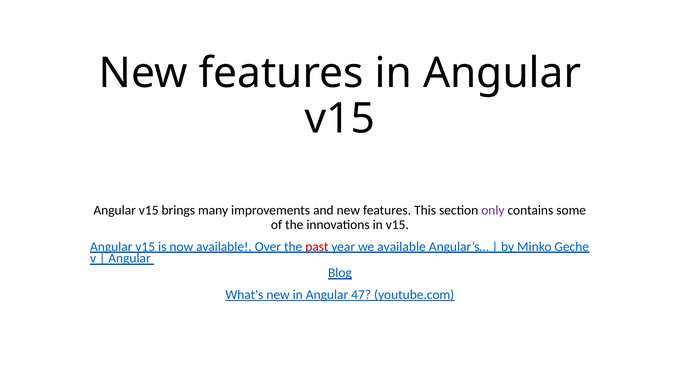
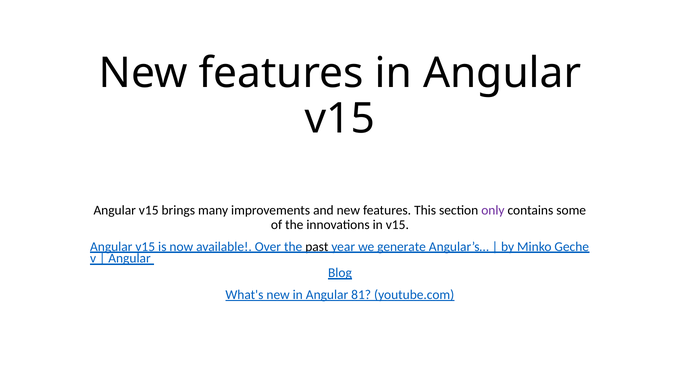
past colour: red -> black (317, 247)
we available: available -> generate (402, 247)
47: 47 -> 81 (361, 295)
